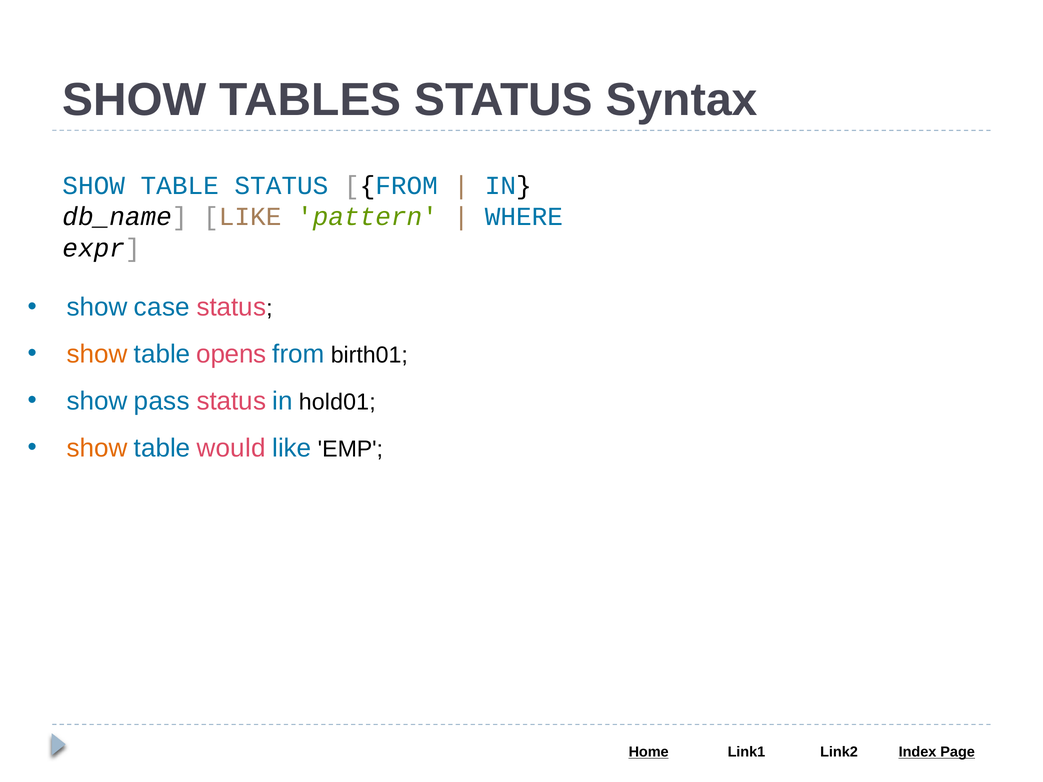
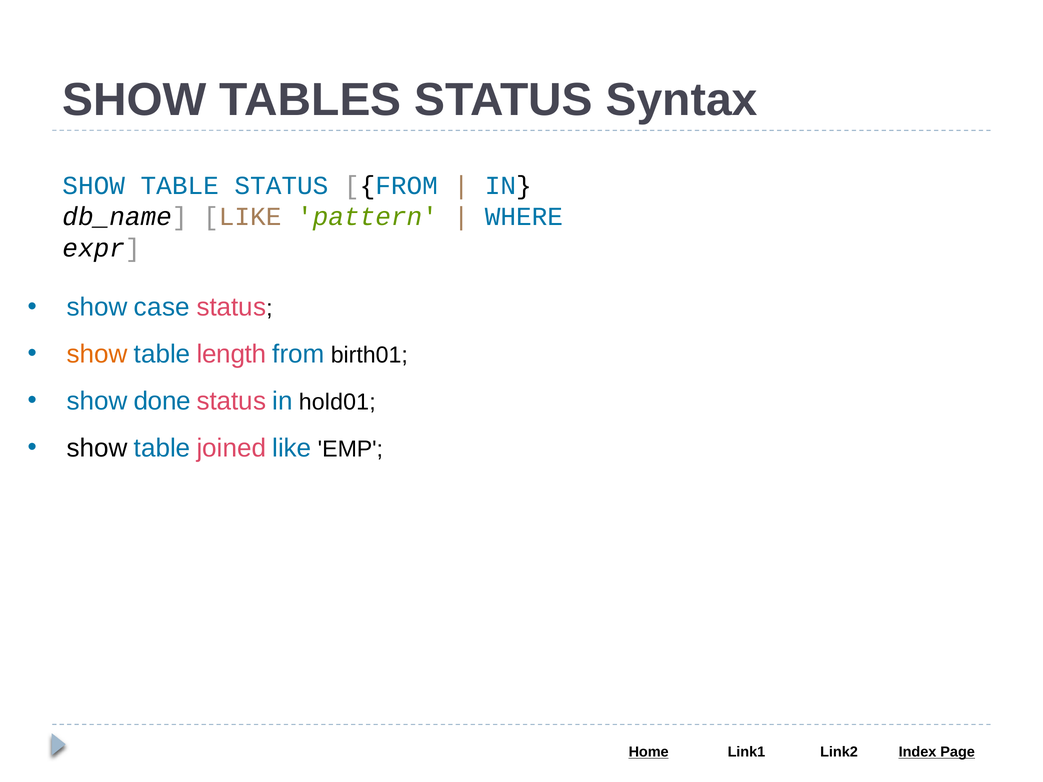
opens: opens -> length (231, 354)
pass: pass -> done (162, 401)
show colour: orange -> black (97, 448)
would: would -> joined (231, 448)
